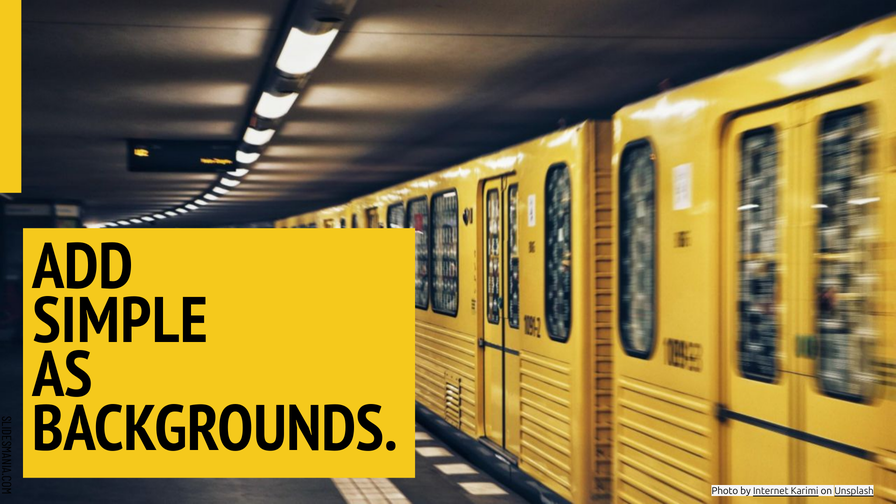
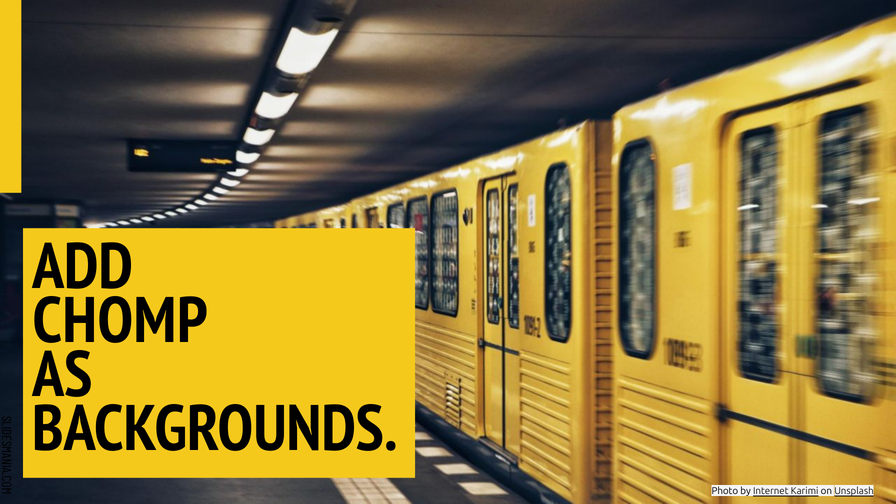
SIMPLE: SIMPLE -> CHOMP (120, 321)
